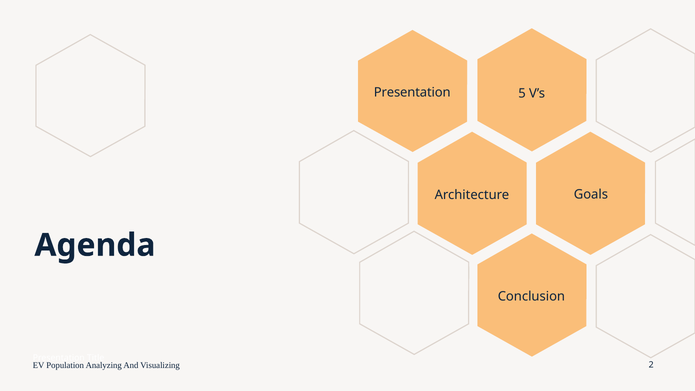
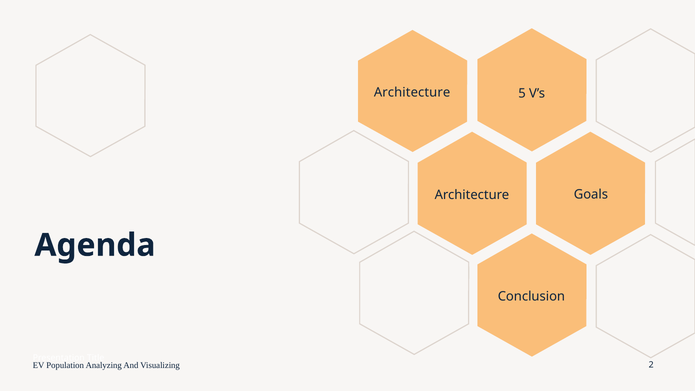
Presentation: Presentation -> Architecture (412, 92)
